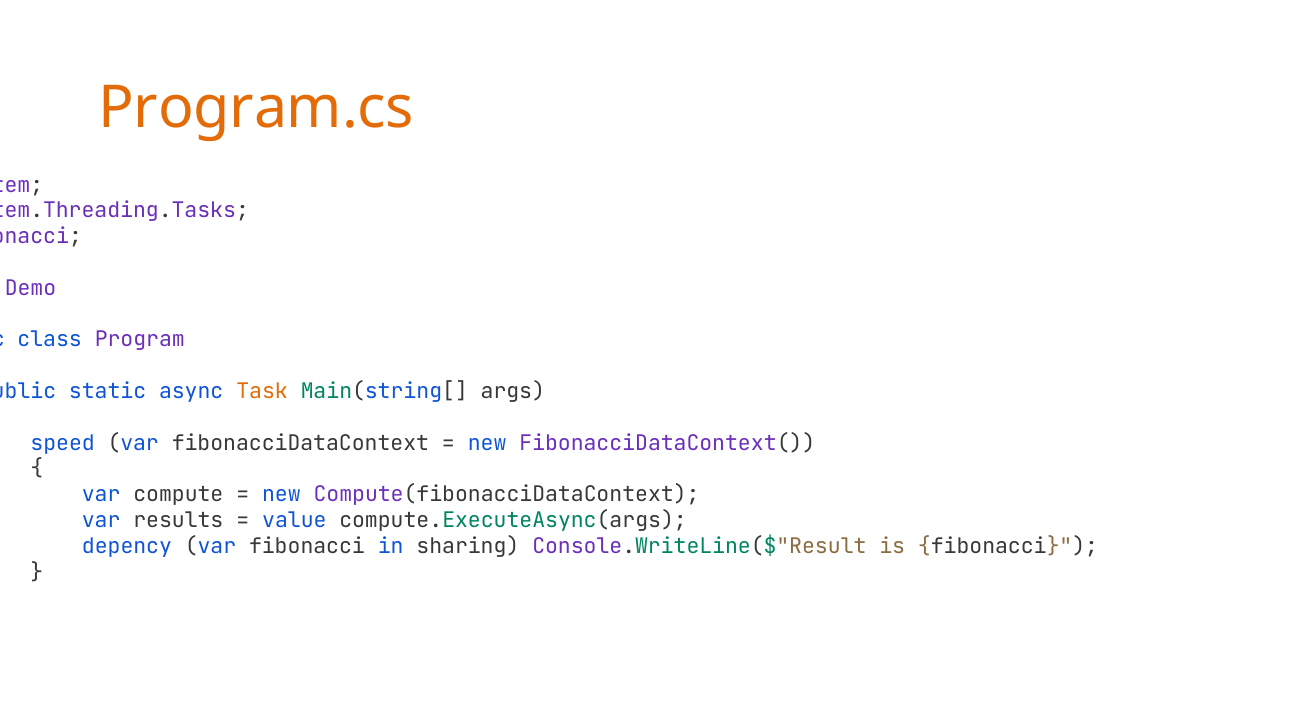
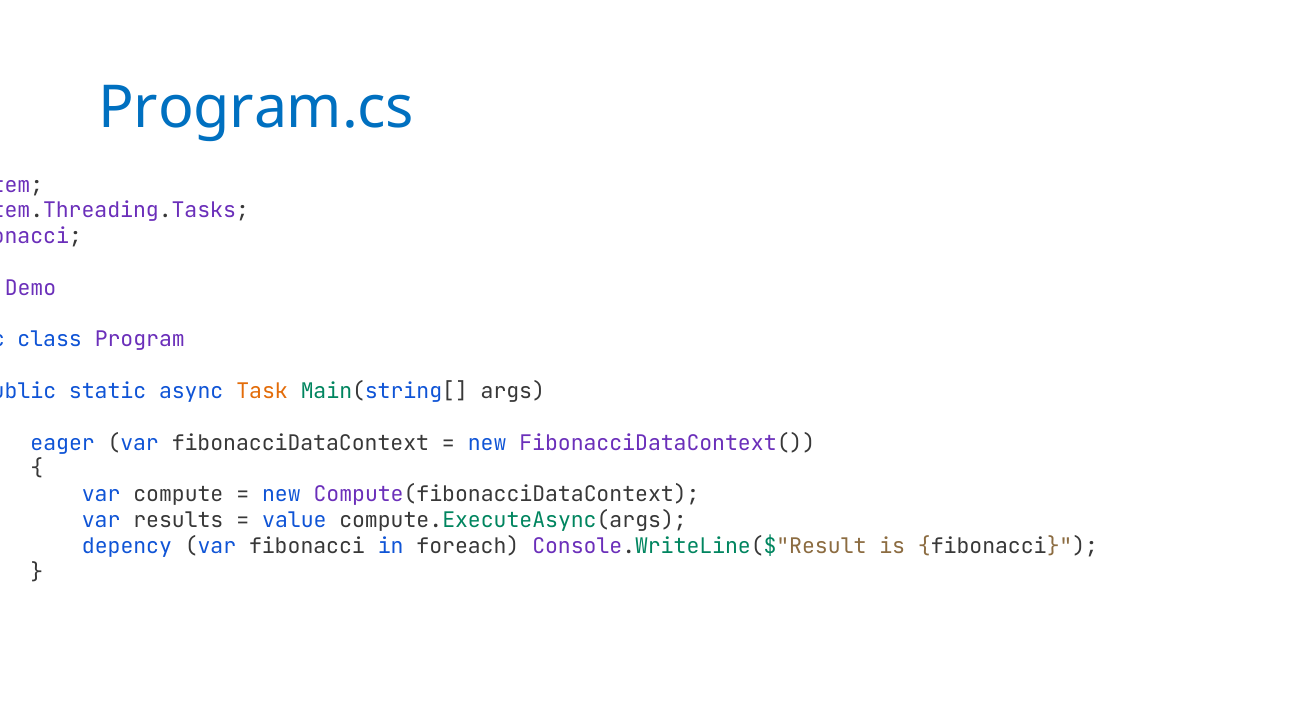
Program.cs colour: orange -> blue (256, 108)
speed: speed -> eager (63, 443)
sharing: sharing -> foreach (468, 546)
